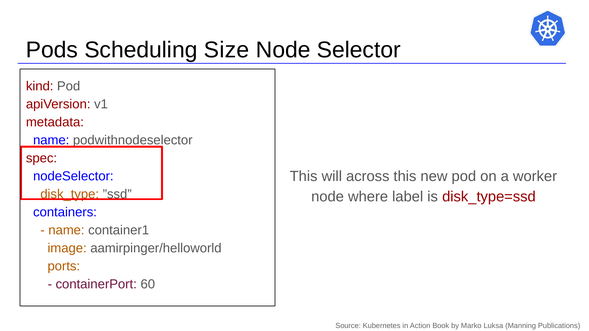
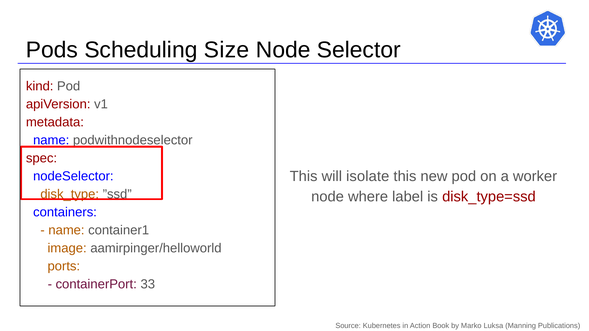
across: across -> isolate (368, 176)
60: 60 -> 33 (148, 285)
